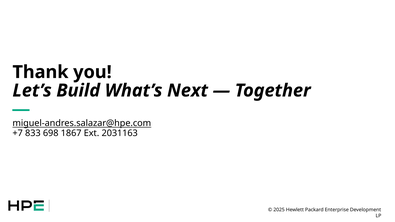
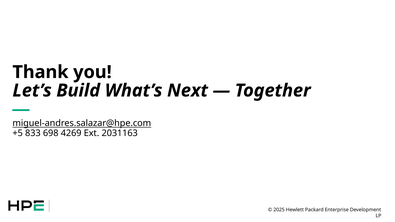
+7: +7 -> +5 (18, 133)
1867: 1867 -> 4269 (71, 133)
